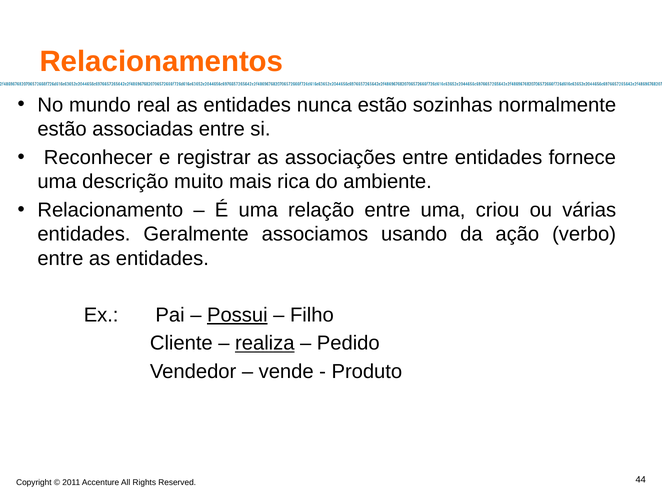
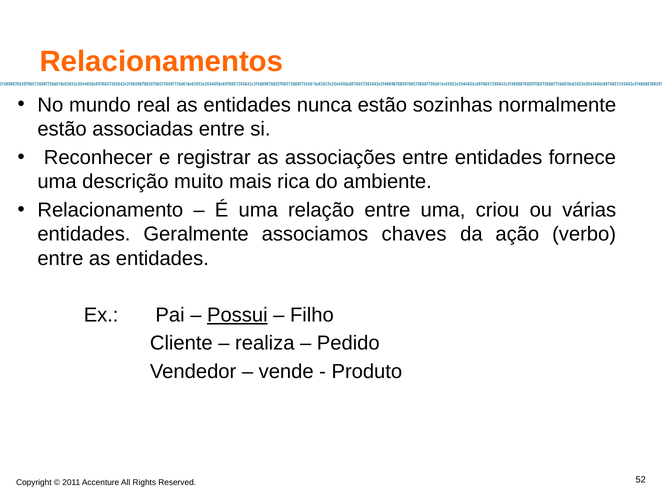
usando: usando -> chaves (414, 234)
realiza underline: present -> none (265, 344)
44: 44 -> 52 (641, 480)
